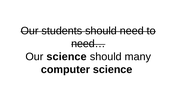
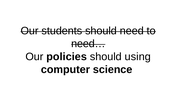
Our science: science -> policies (67, 57)
many: many -> using (138, 57)
